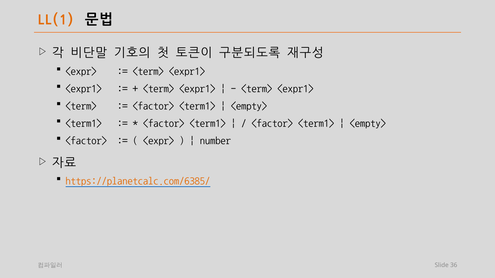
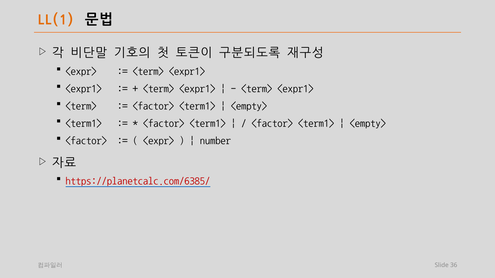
https://planetcalc.com/6385/ colour: orange -> red (138, 181)
